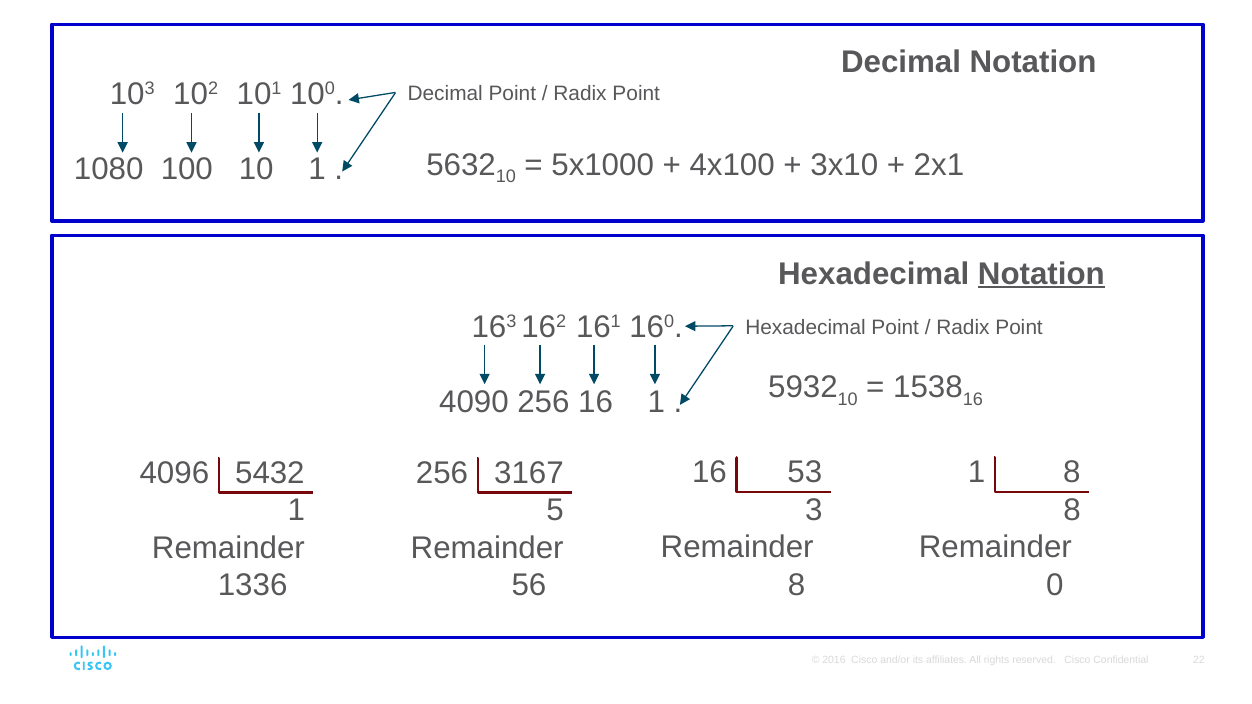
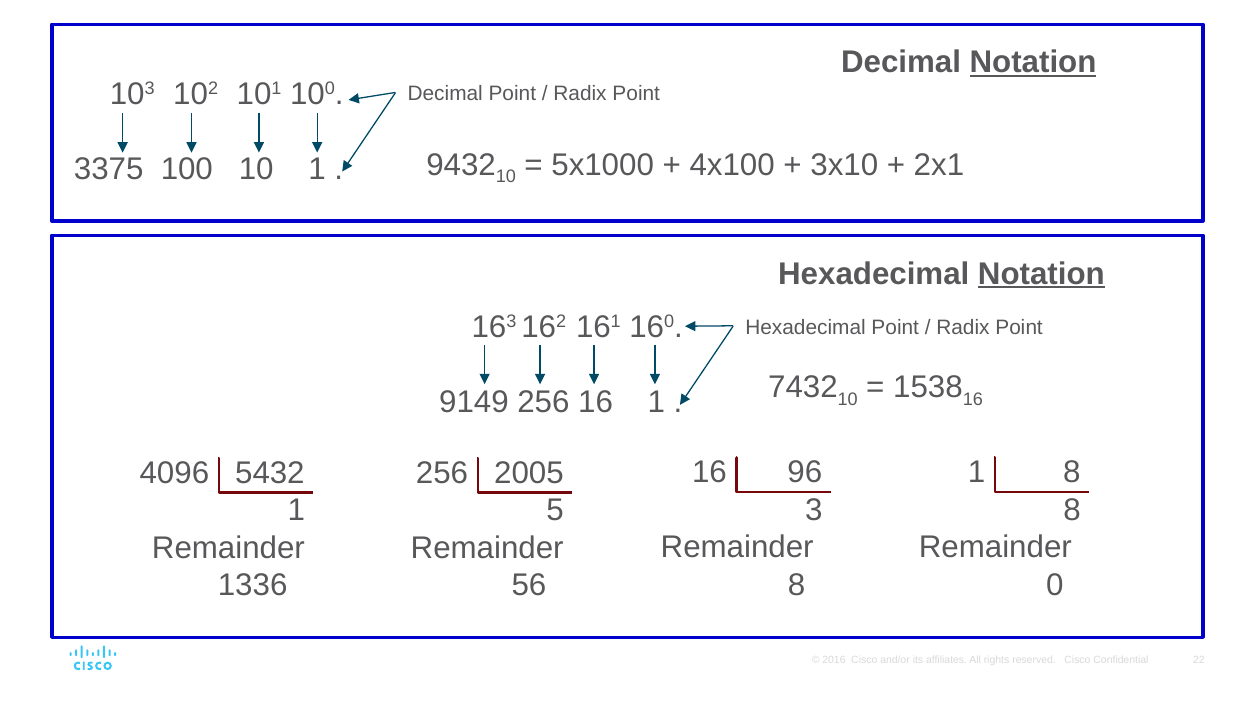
Notation underline: none -> present (1033, 62)
1080: 1080 -> 3375 (109, 169)
5632: 5632 -> 9432 (461, 165)
5932: 5932 -> 7432 (803, 387)
4090: 4090 -> 9149 (474, 402)
53: 53 -> 96 (805, 473)
3167: 3167 -> 2005 (529, 473)
